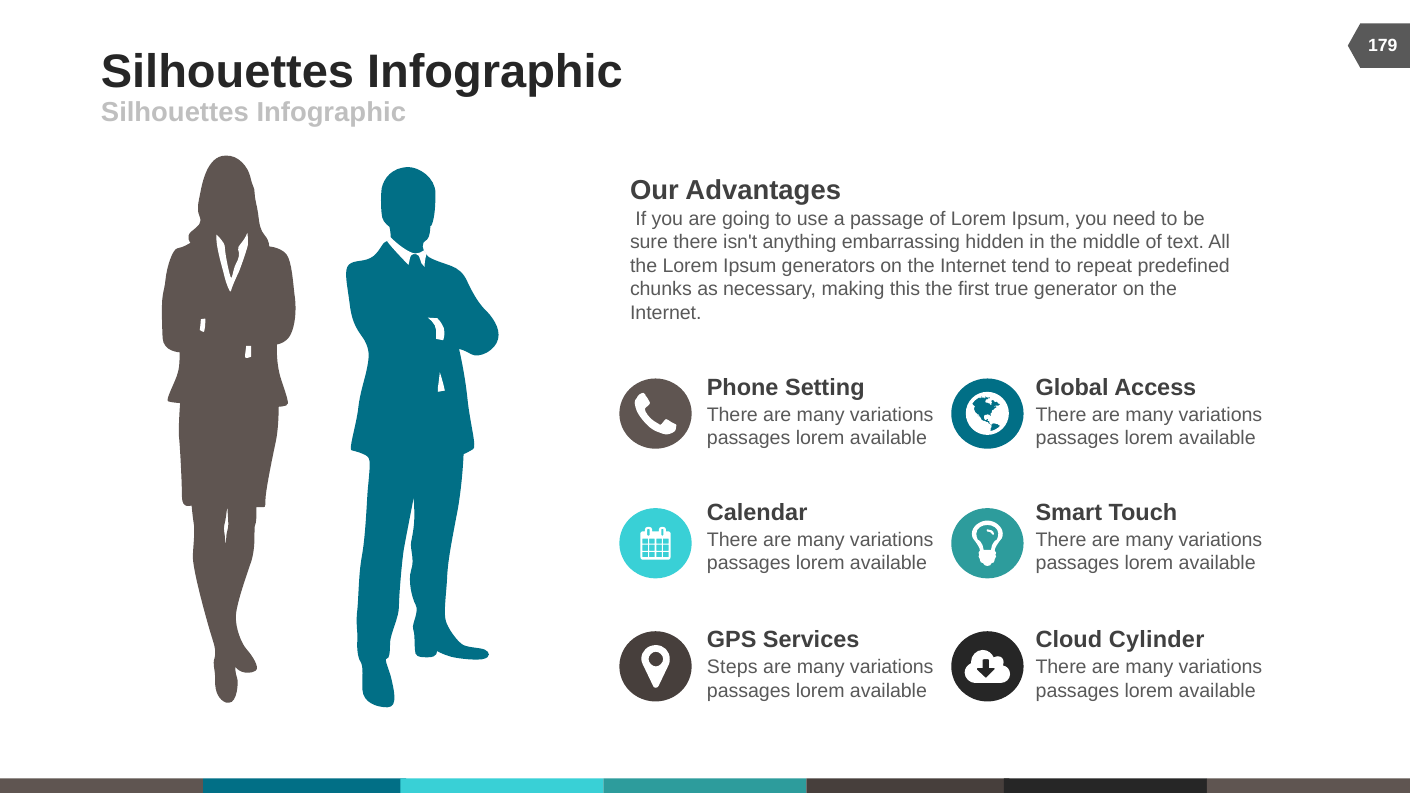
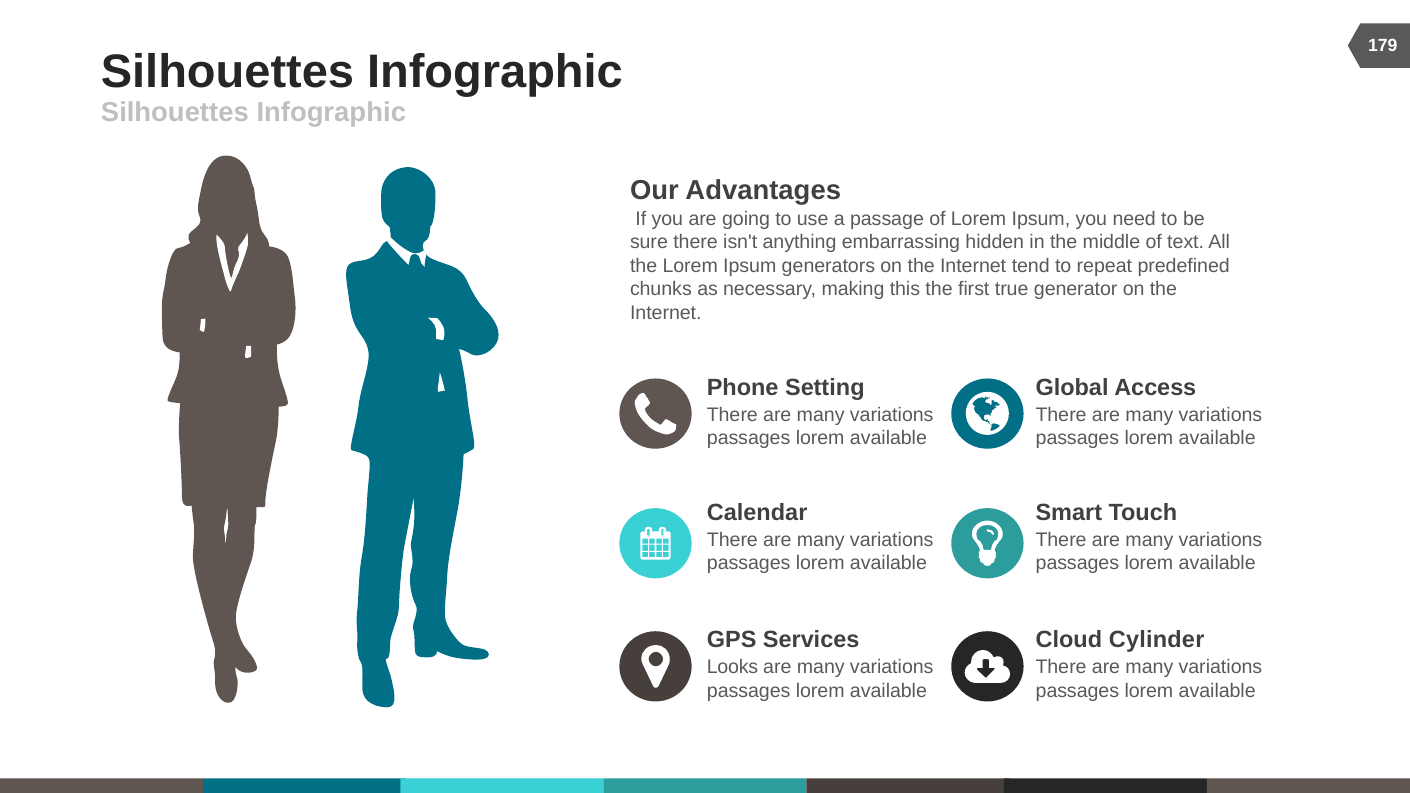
Steps: Steps -> Looks (733, 667)
